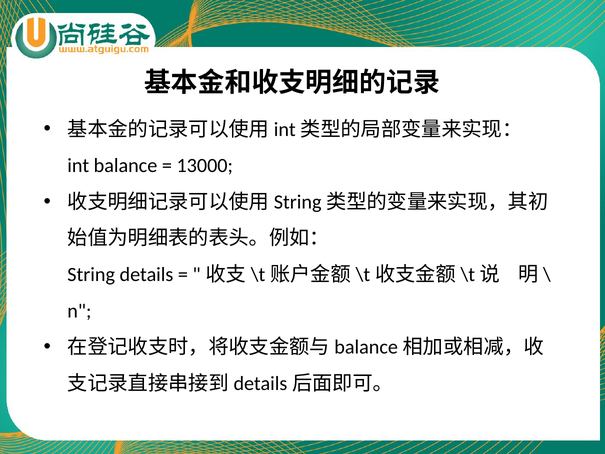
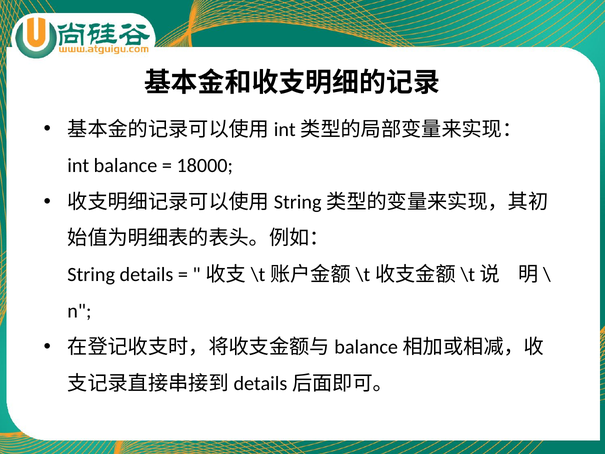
13000: 13000 -> 18000 (205, 166)
